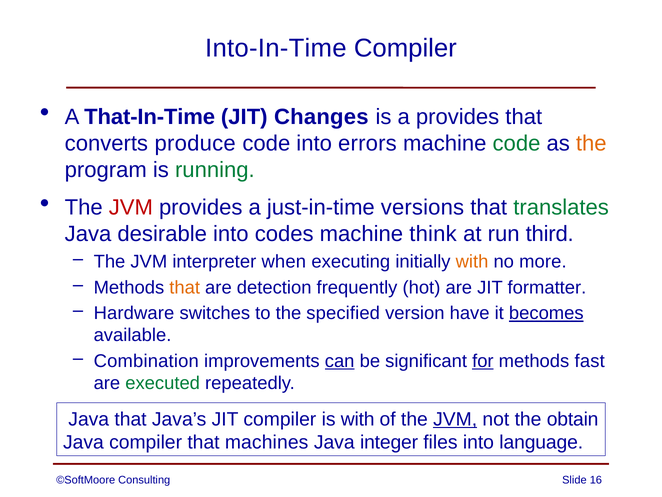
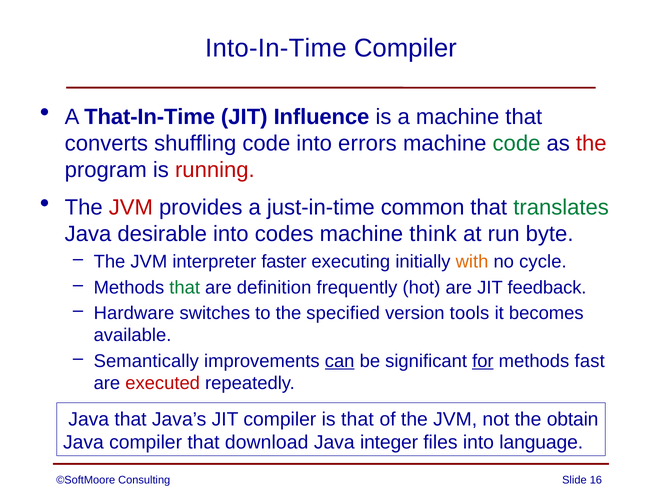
Changes: Changes -> Influence (321, 117)
a provides: provides -> machine (458, 117)
produce: produce -> shuffling (195, 143)
the colour: orange -> red (591, 143)
running colour: green -> red (215, 170)
versions: versions -> common (423, 207)
third: third -> byte (550, 234)
when: when -> faster (284, 261)
more: more -> cycle (543, 261)
that colour: orange -> green (185, 287)
detection: detection -> definition (274, 287)
formatter: formatter -> feedback (547, 287)
have: have -> tools (470, 313)
becomes underline: present -> none (546, 313)
Combination: Combination -> Semantically (146, 361)
executed colour: green -> red (163, 383)
is with: with -> that (357, 419)
JVM underline: present -> none (455, 419)
machines: machines -> download (267, 442)
